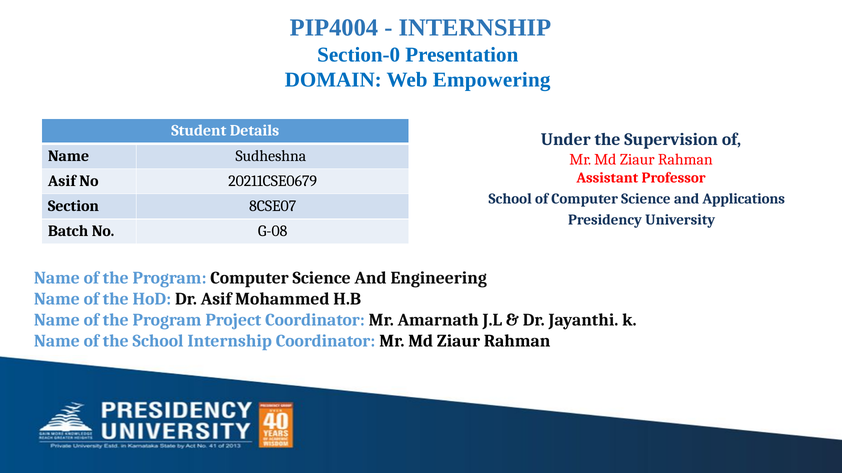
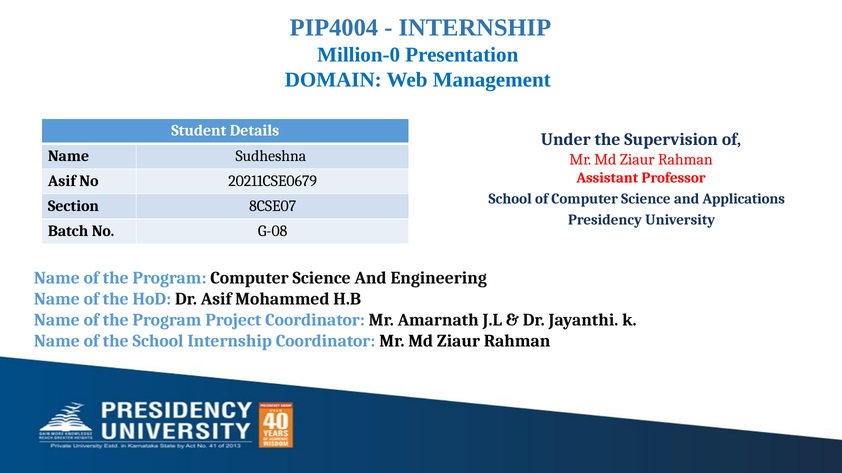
Section-0: Section-0 -> Million-0 (359, 55)
Empowering: Empowering -> Management (492, 80)
